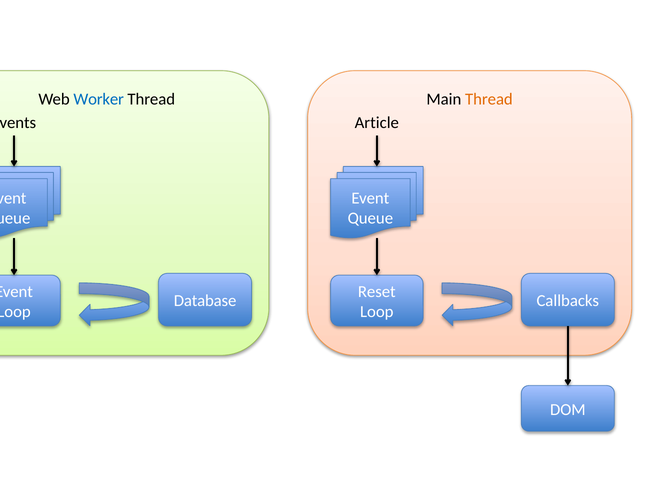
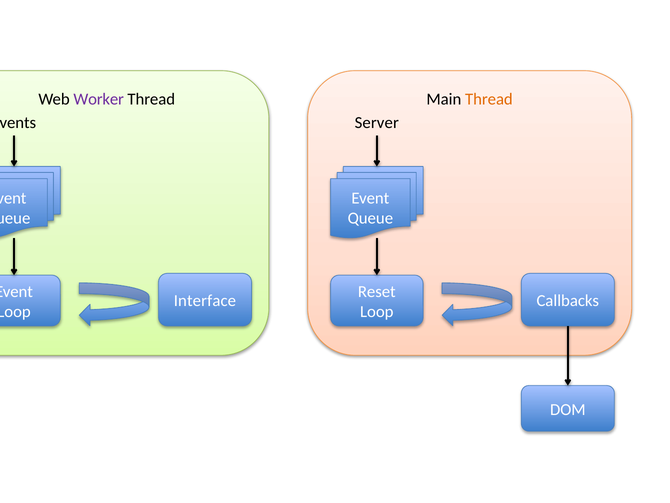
Worker colour: blue -> purple (99, 99)
Article: Article -> Server (377, 123)
Database: Database -> Interface (205, 301)
